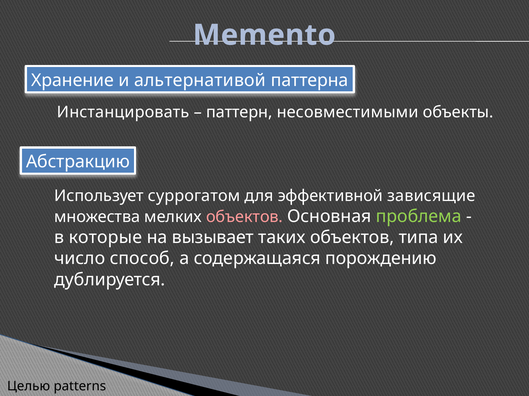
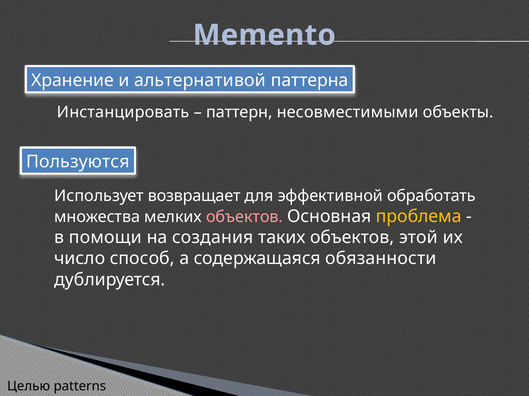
Абстракцию: Абстракцию -> Пользуются (78, 162)
суррогатом: суррогатом -> возвращает (194, 196)
зависящие: зависящие -> обработать (431, 196)
проблема colour: light green -> yellow (419, 217)
которые: которые -> помощи (105, 238)
вызывает: вызывает -> создания (213, 238)
типа: типа -> этой (418, 238)
порождению: порождению -> обязанности (381, 259)
